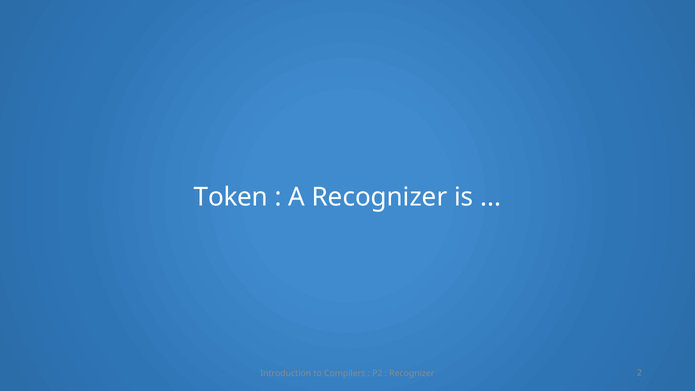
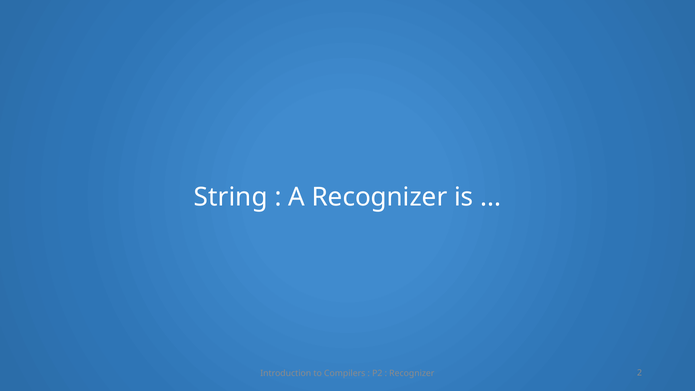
Token: Token -> String (231, 197)
